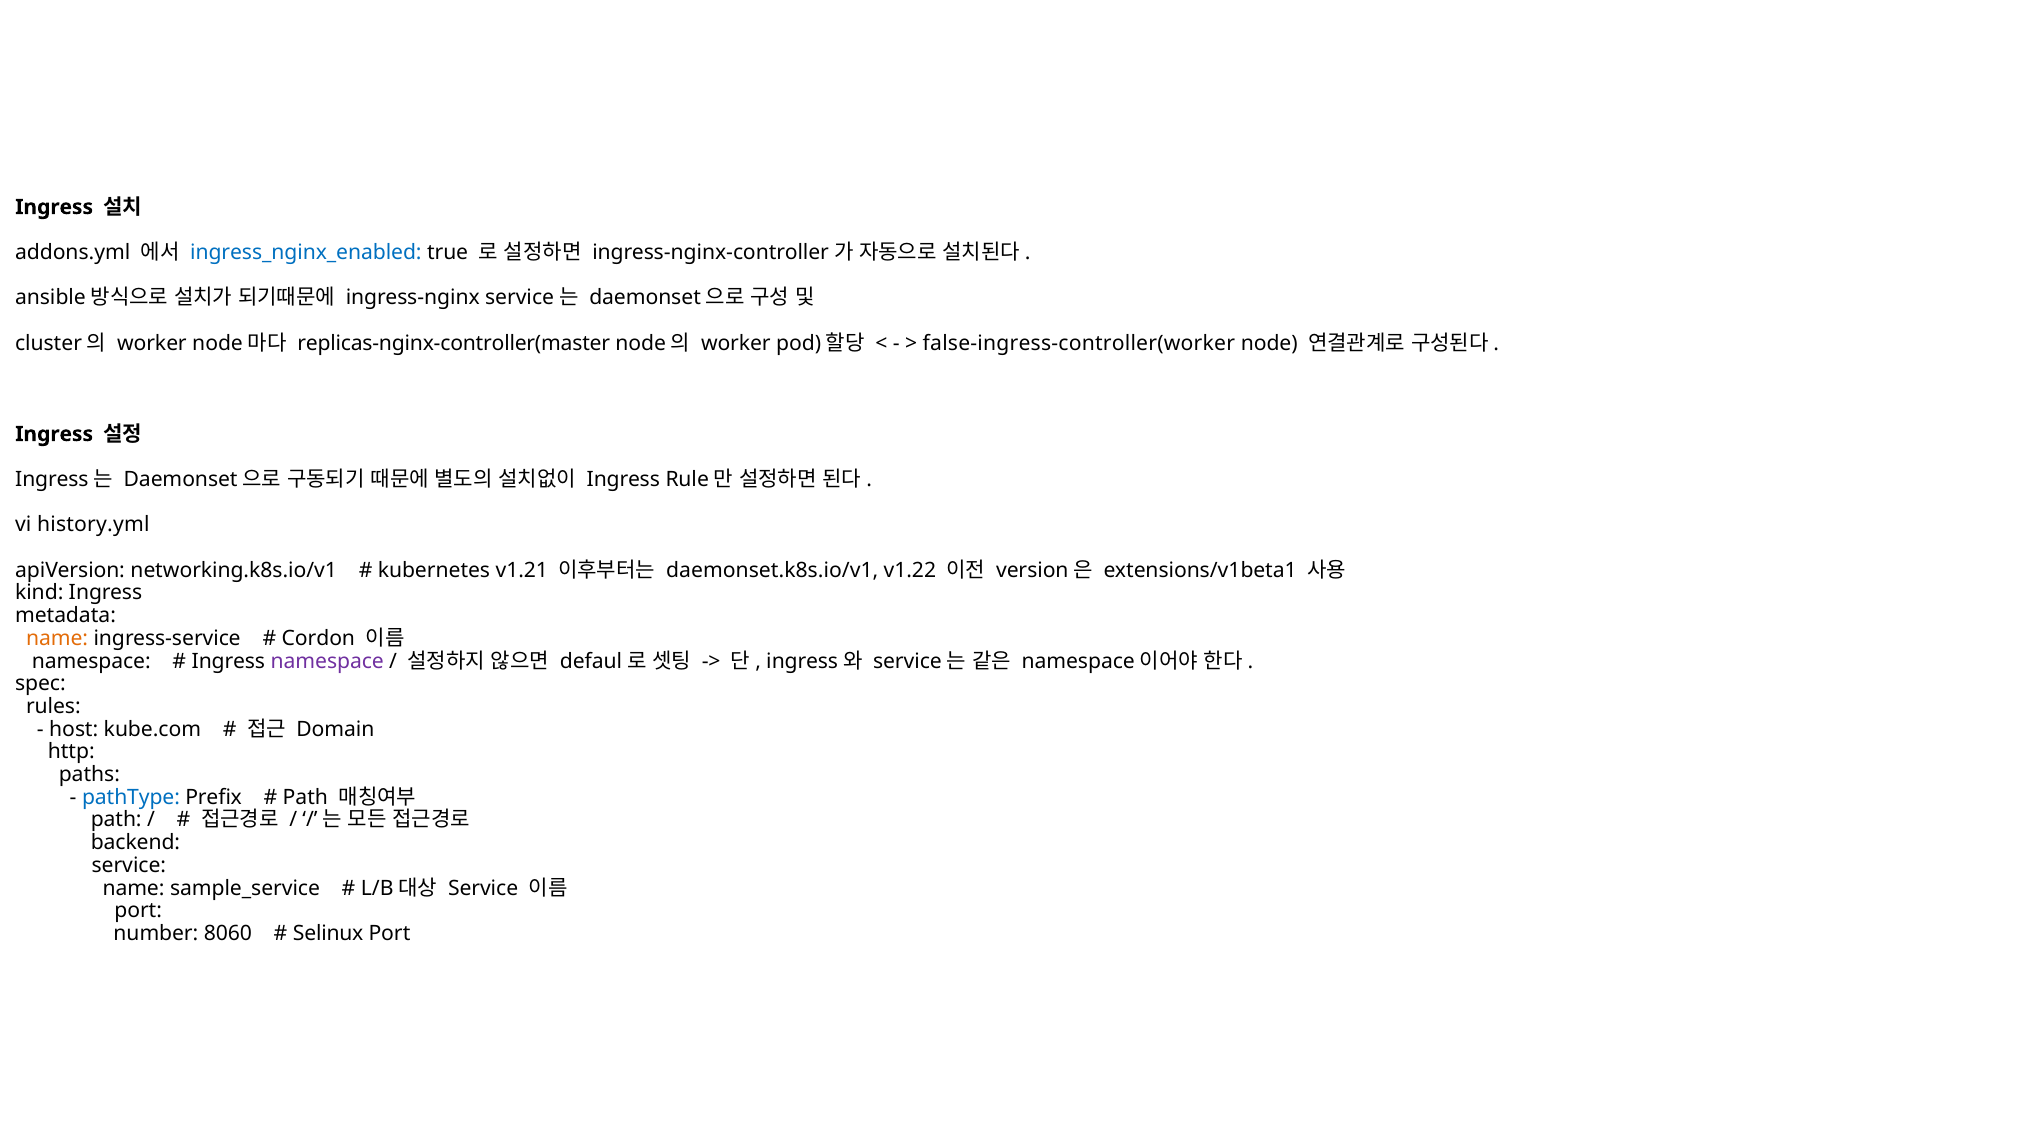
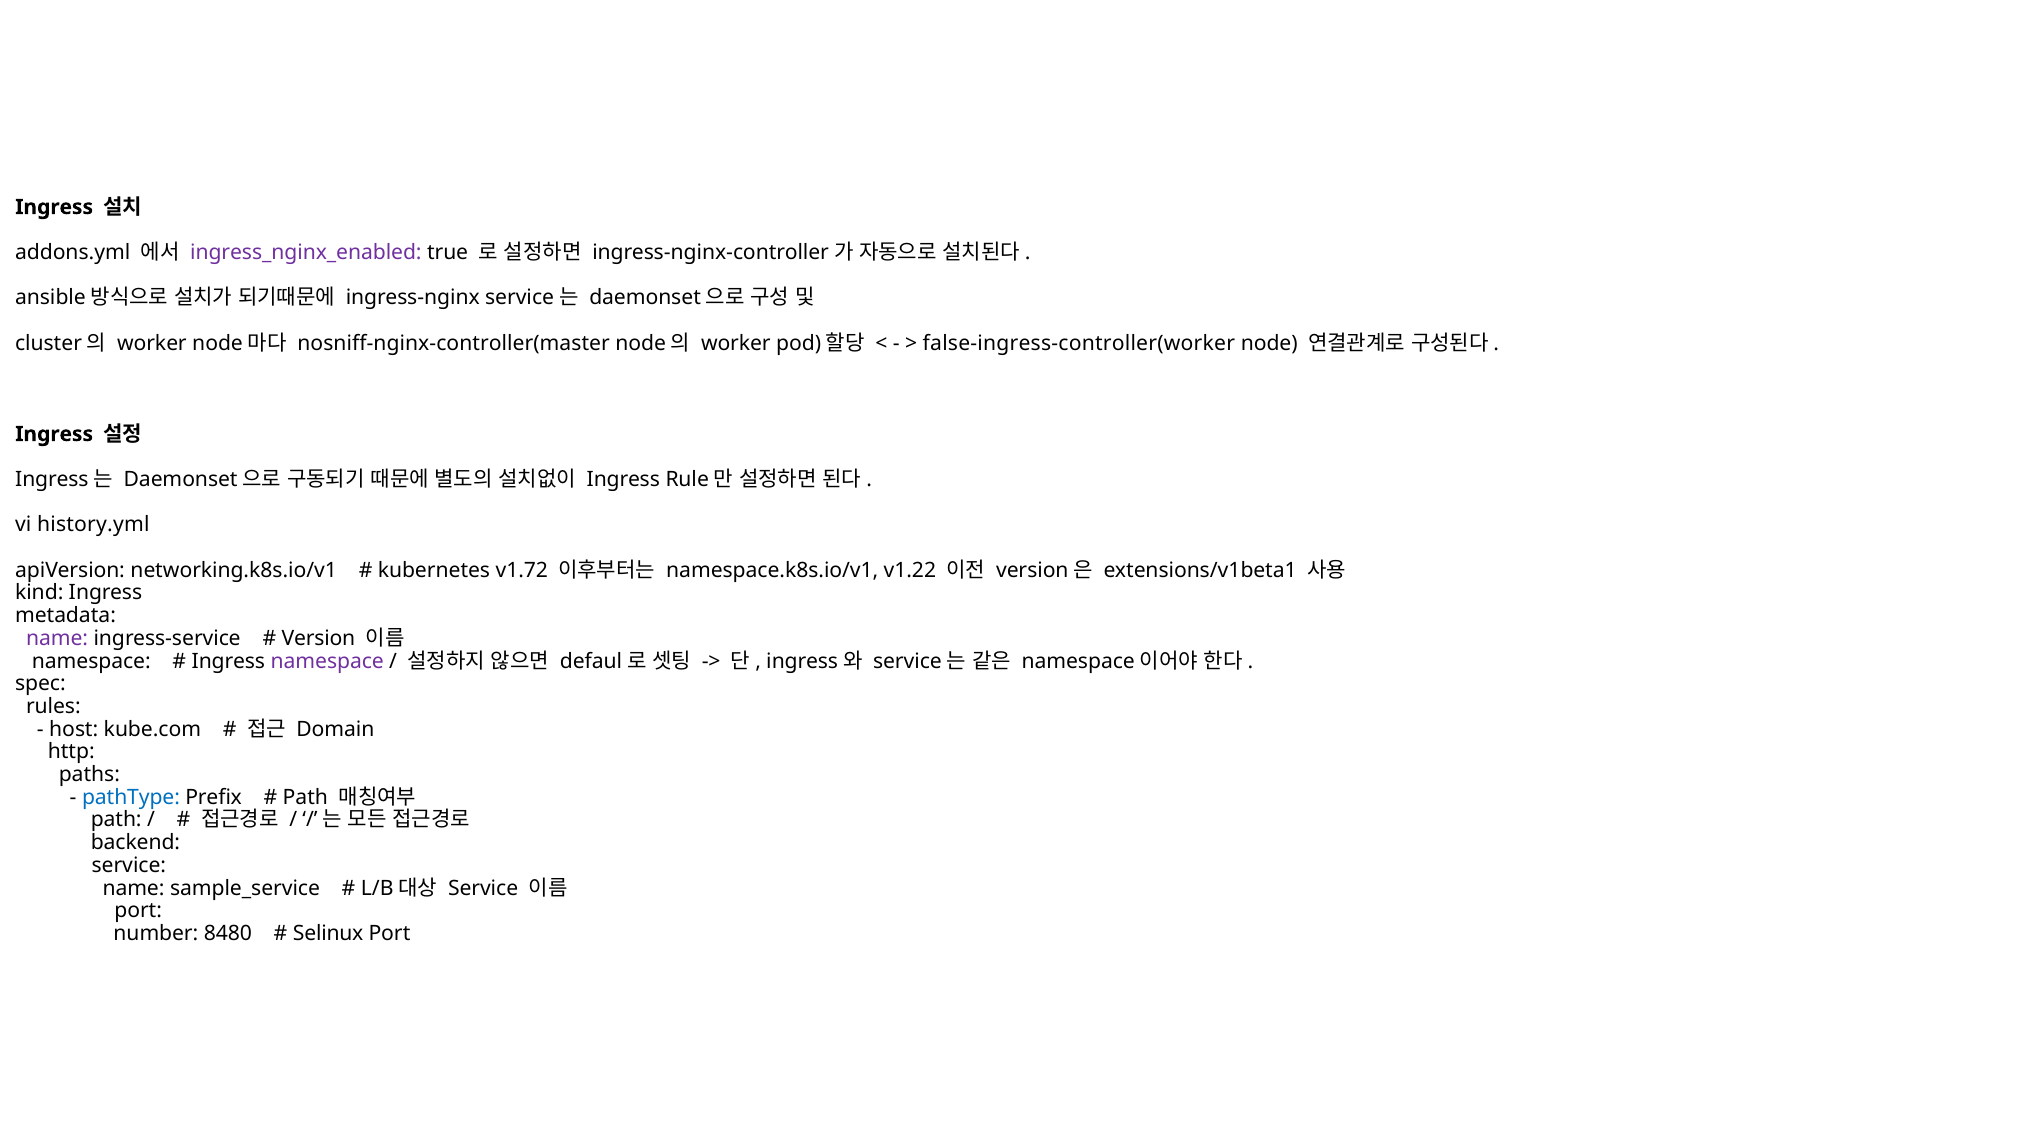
ingress_nginx_enabled colour: blue -> purple (306, 253)
replicas-nginx-controller(master: replicas-nginx-controller(master -> nosniff-nginx-controller(master (454, 343)
v1.21: v1.21 -> v1.72 (522, 570)
daemonset.k8s.io/v1: daemonset.k8s.io/v1 -> namespace.k8s.io/v1 (772, 570)
name colour: orange -> purple (57, 639)
Cordon: Cordon -> Version (318, 639)
8060: 8060 -> 8480 (228, 934)
